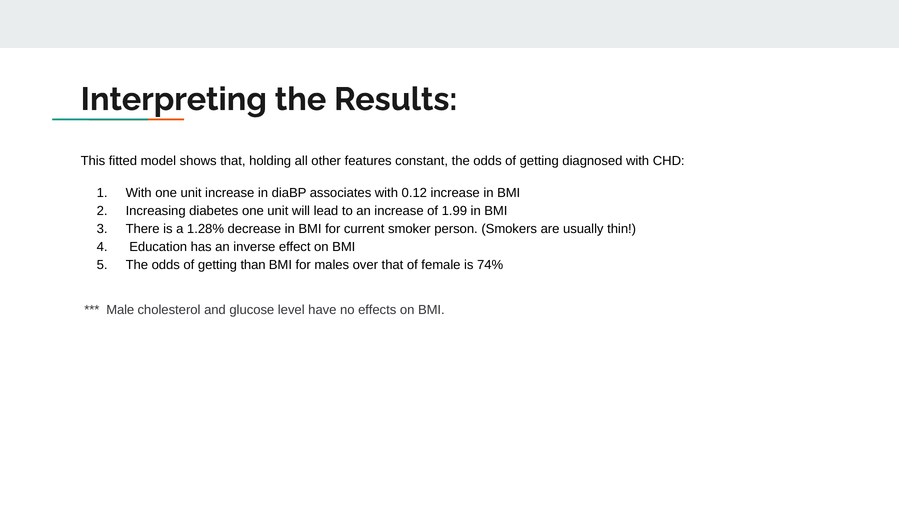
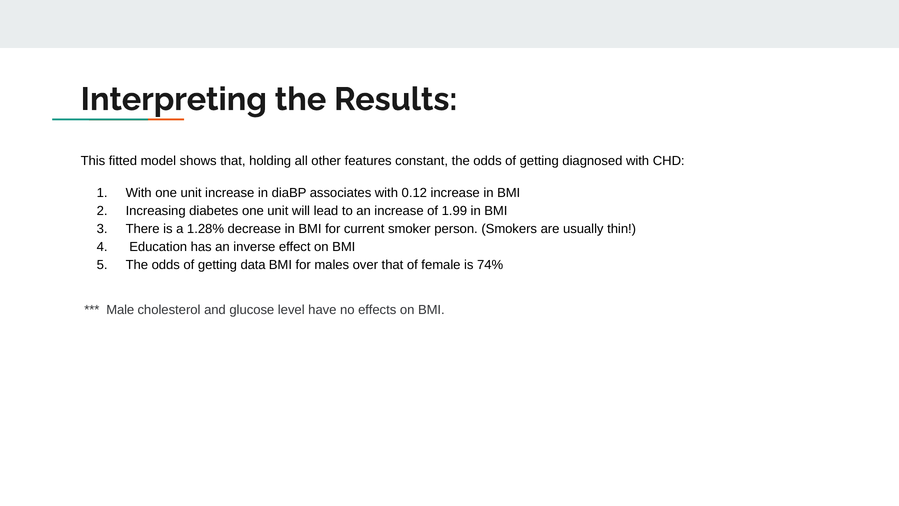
than: than -> data (253, 265)
